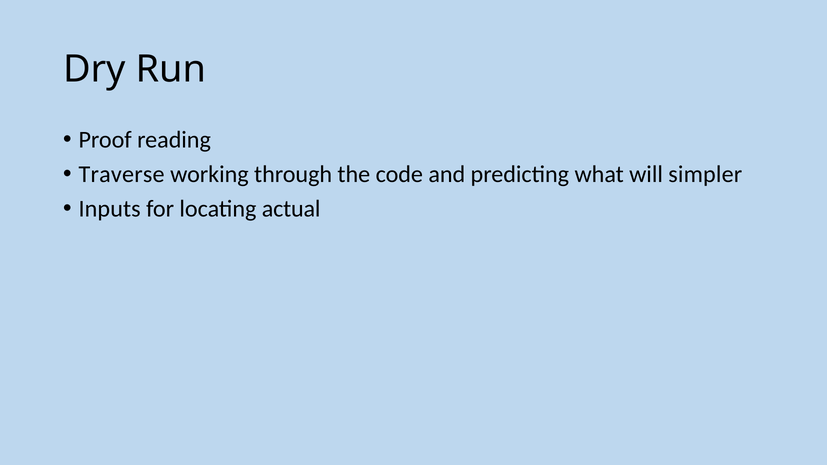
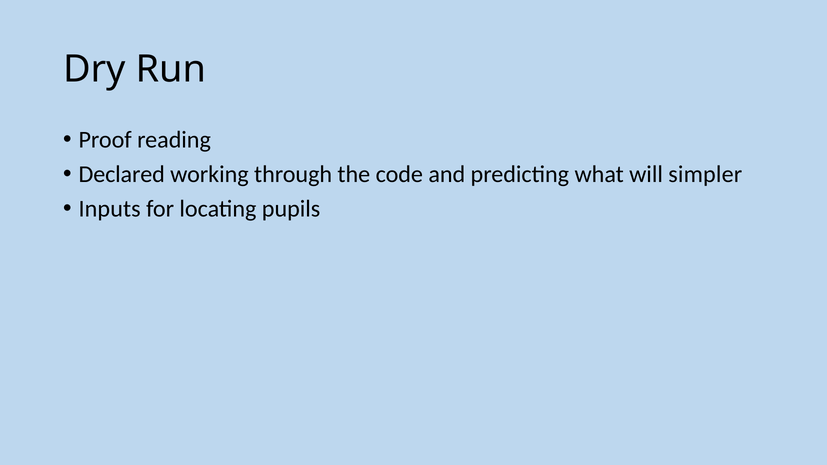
Traverse: Traverse -> Declared (122, 174)
actual: actual -> pupils (291, 209)
